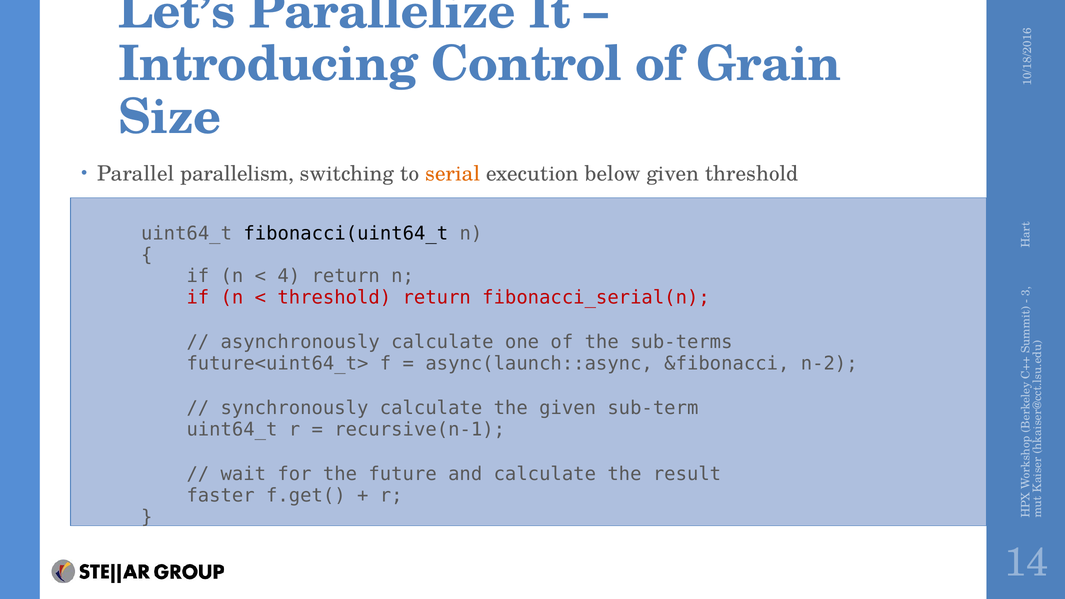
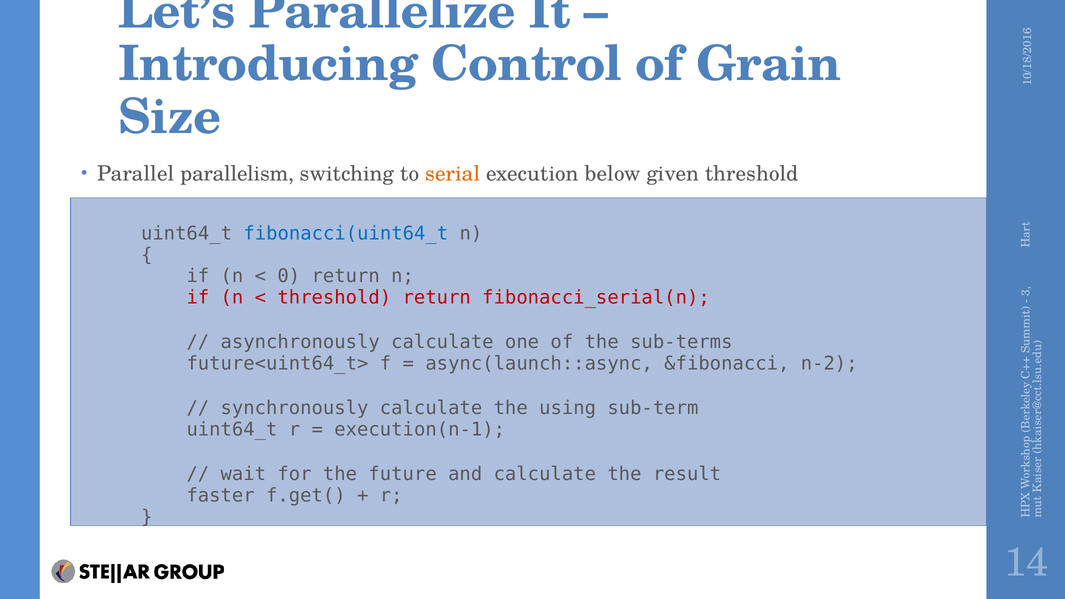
fibonacci(uint64_t colour: black -> blue (346, 234)
4: 4 -> 0 (289, 276)
the given: given -> using (568, 408)
recursive(n-1: recursive(n-1 -> execution(n-1 (420, 430)
